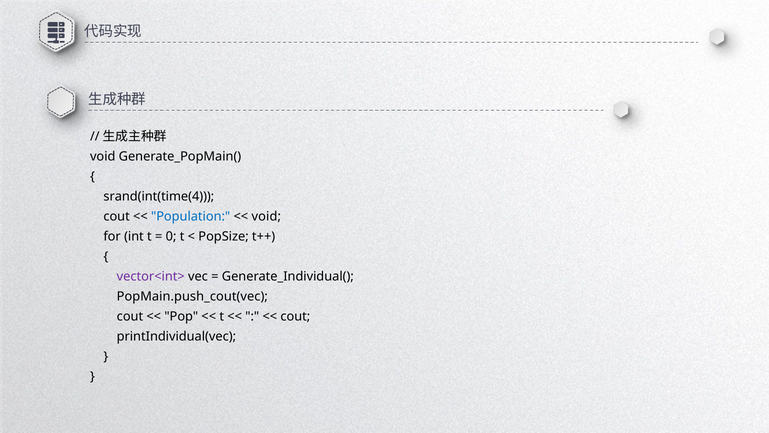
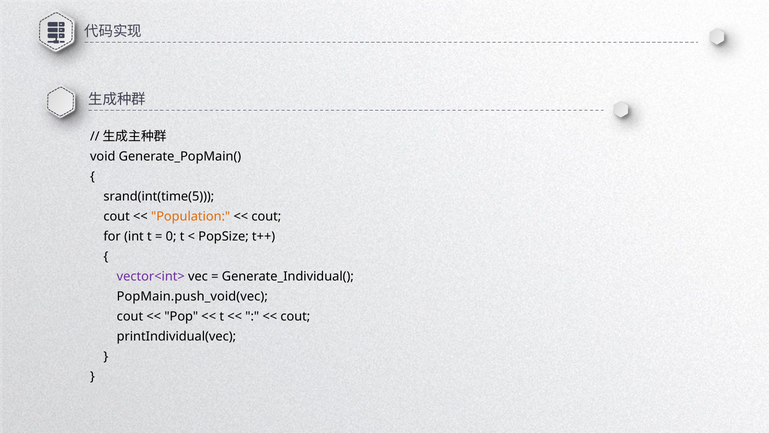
srand(int(time(4: srand(int(time(4 -> srand(int(time(5 (159, 196)
Population colour: blue -> orange (191, 216)
void: void -> cout (266, 216)
PopMain.push_cout(vec: PopMain.push_cout(vec -> PopMain.push_void(vec (192, 296)
